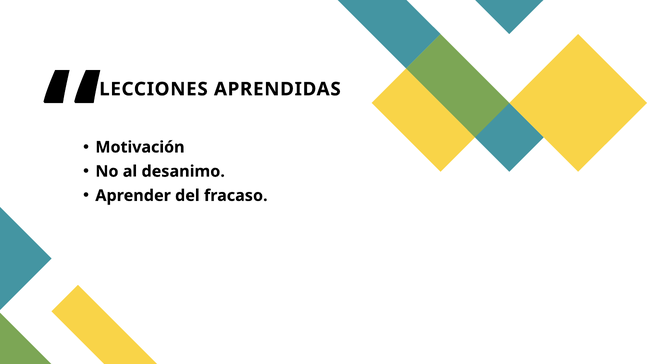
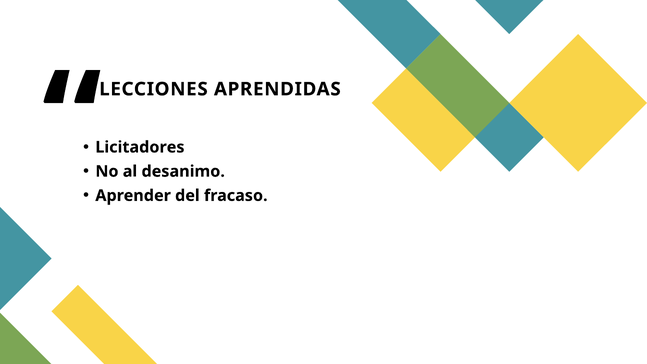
Motivación: Motivación -> Licitadores (140, 147)
